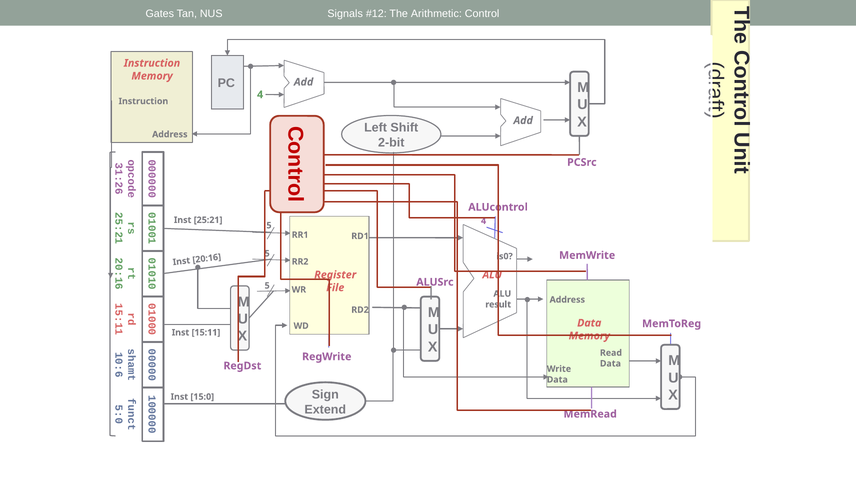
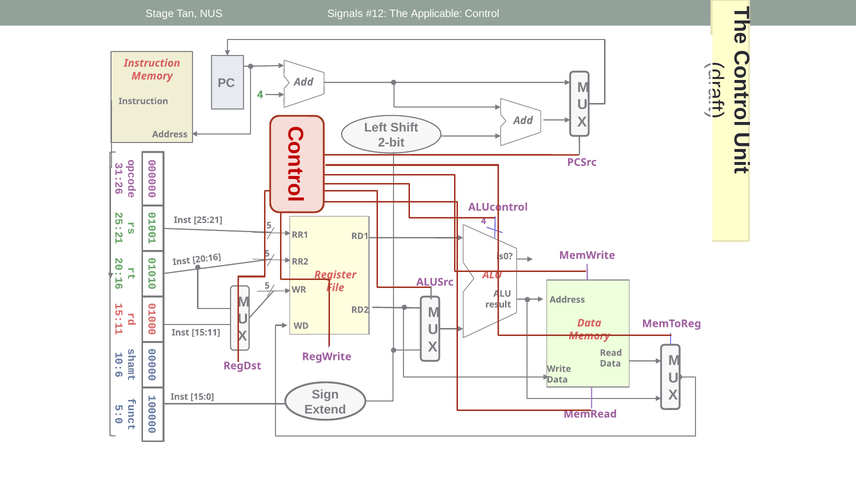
Gates: Gates -> Stage (160, 14)
Arithmetic: Arithmetic -> Applicable (436, 14)
